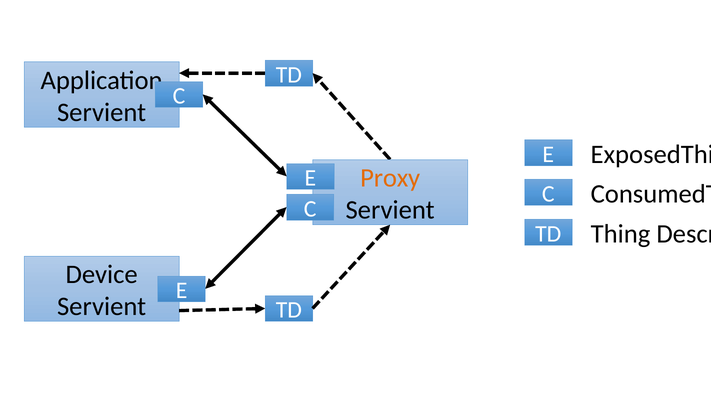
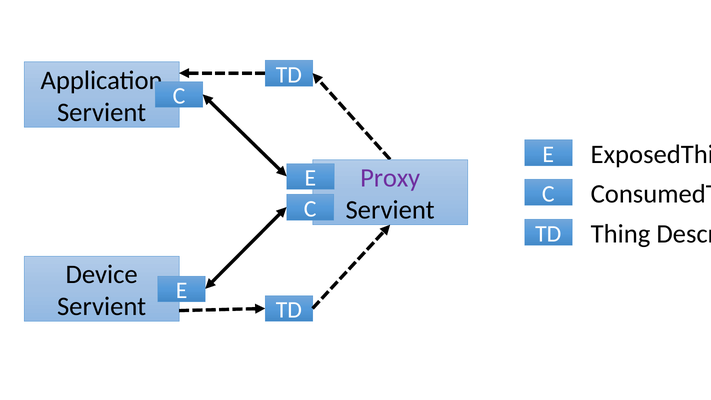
Proxy colour: orange -> purple (390, 178)
